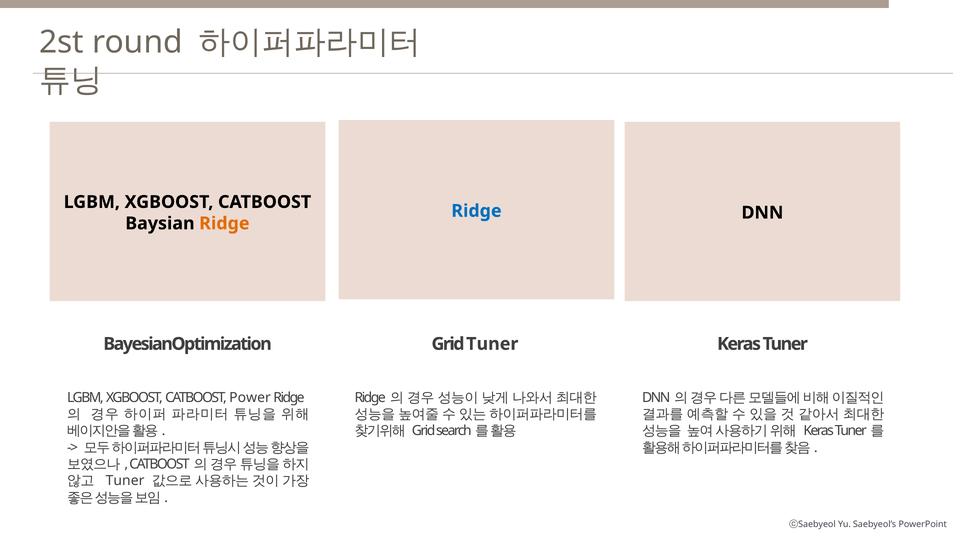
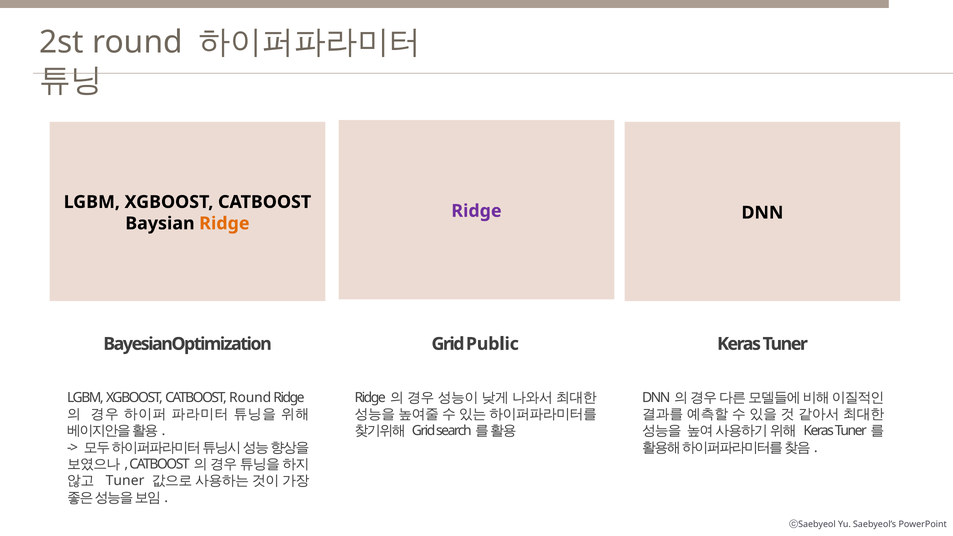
Ridge colour: blue -> purple (476, 211)
Grid Tuner: Tuner -> Public (492, 344)
CATBOOST Power: Power -> Round (250, 398)
